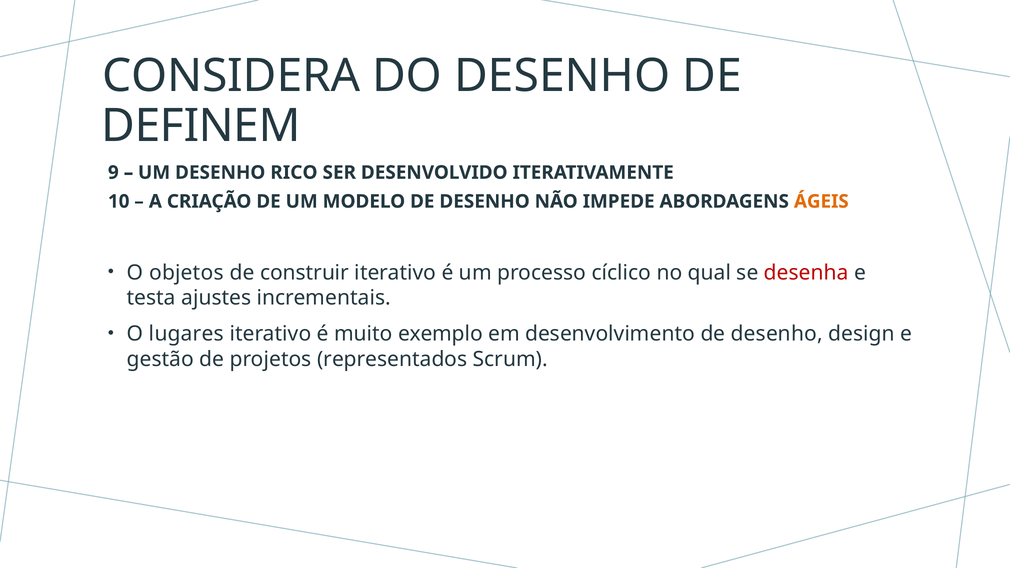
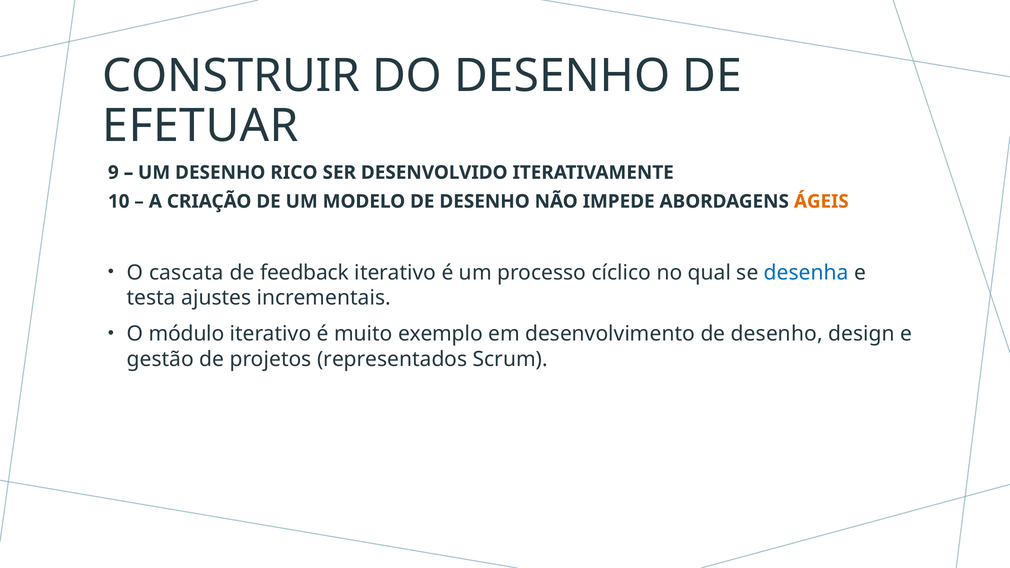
CONSIDERA: CONSIDERA -> CONSTRUIR (231, 76)
DEFINEM: DEFINEM -> EFETUAR (201, 126)
objetos: objetos -> cascata (186, 273)
construir: construir -> feedback (305, 273)
desenha colour: red -> blue (806, 273)
lugares: lugares -> módulo (187, 334)
